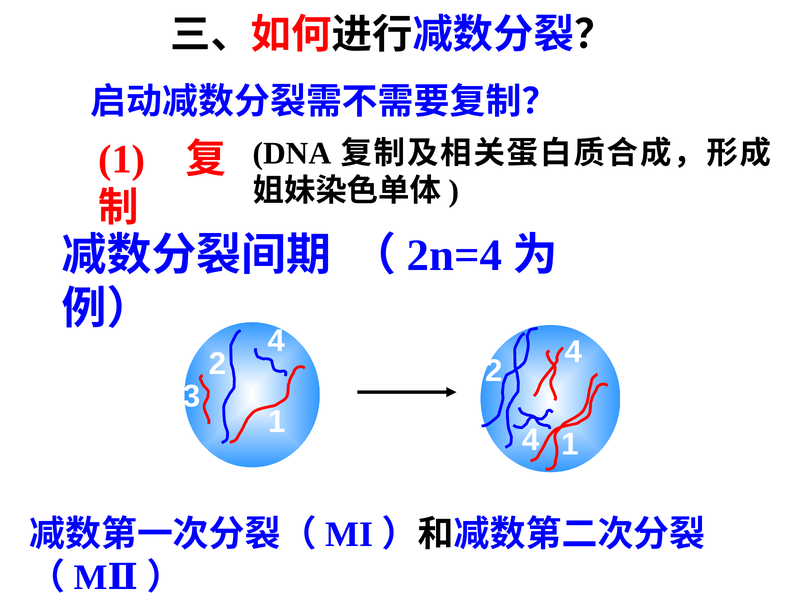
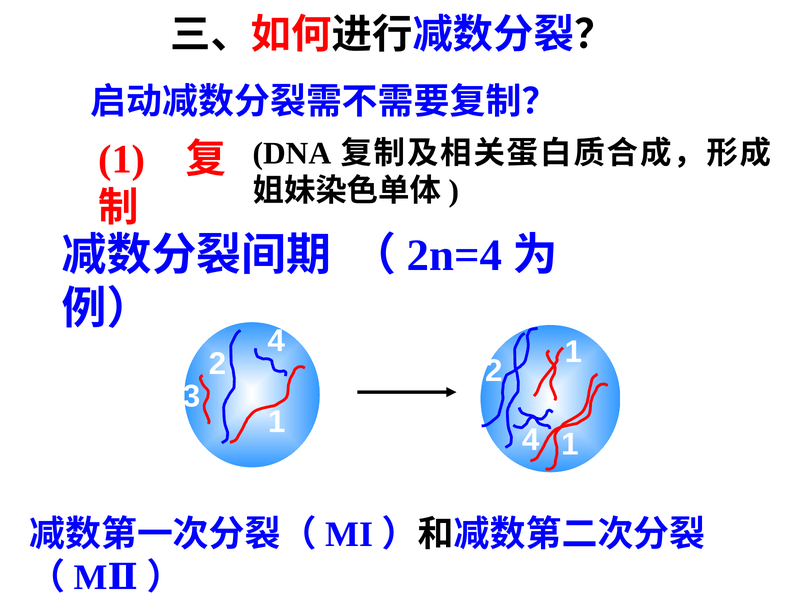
4: 4 -> 1 (573, 352)
